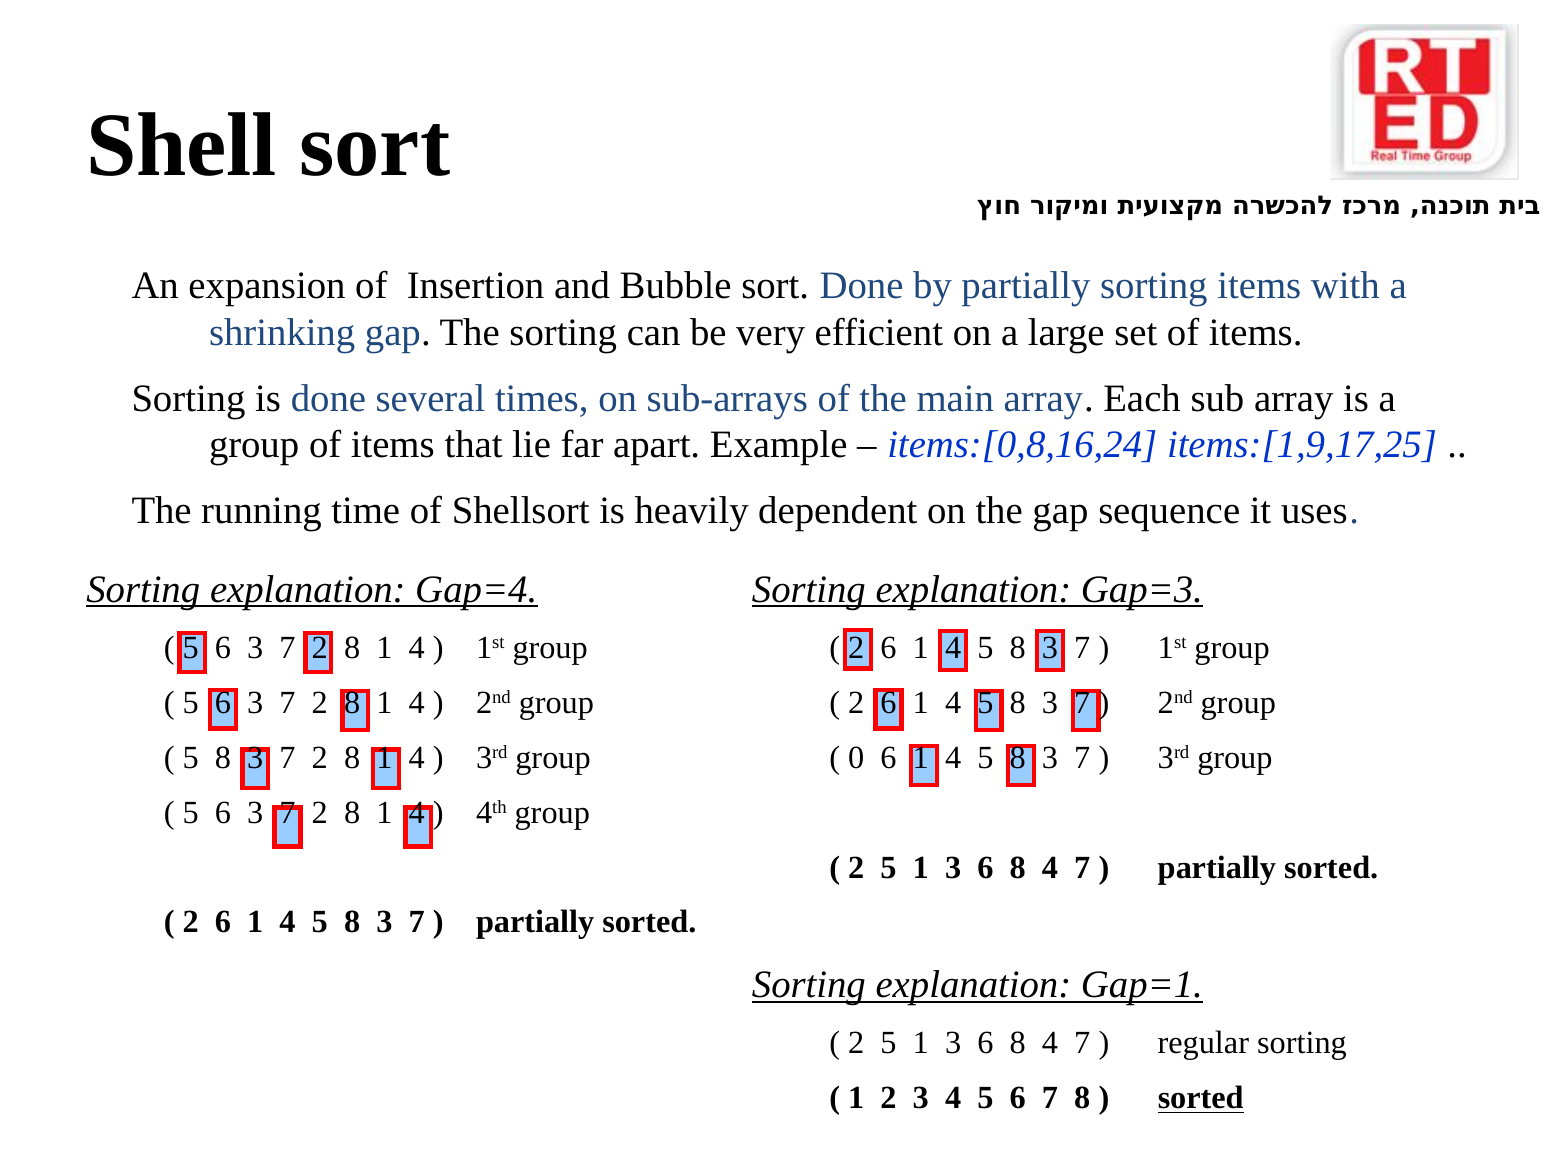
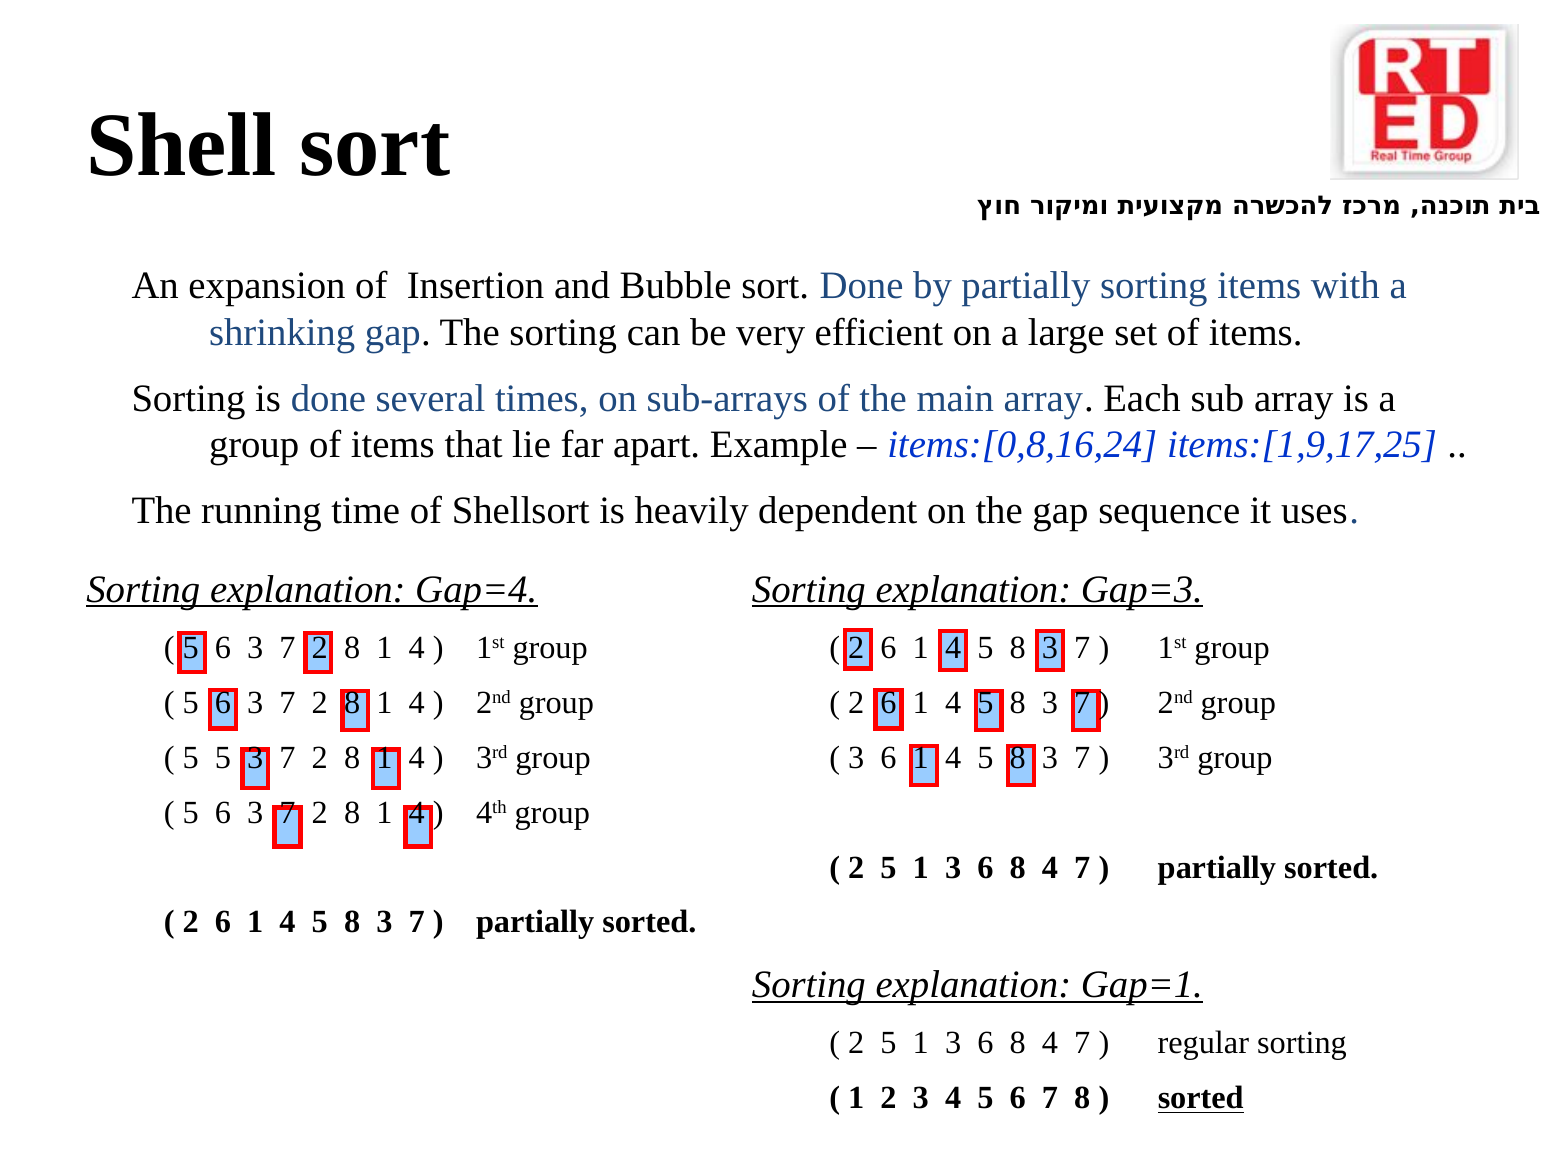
8: 8 -> 5 (223, 758)
0: 0 -> 3 (856, 758)
